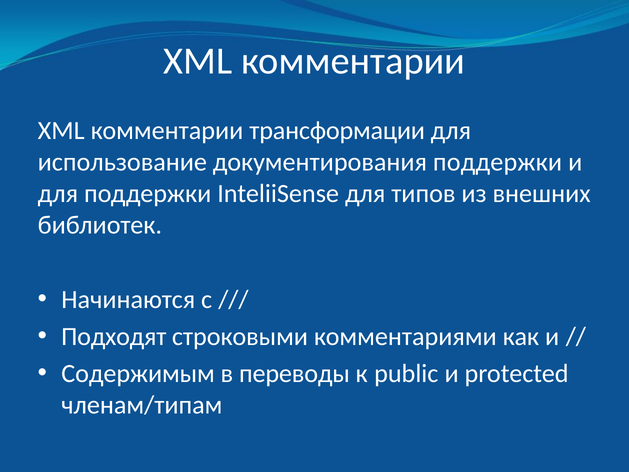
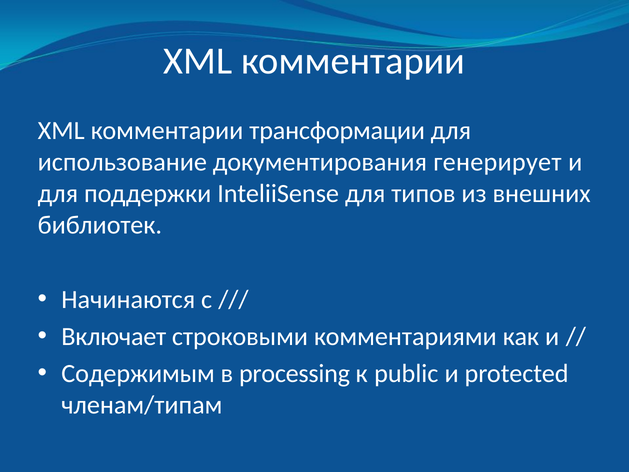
документирования поддержки: поддержки -> генерирует (497, 162)
Подходят: Подходят -> Включает (114, 336)
переводы: переводы -> processing (294, 373)
